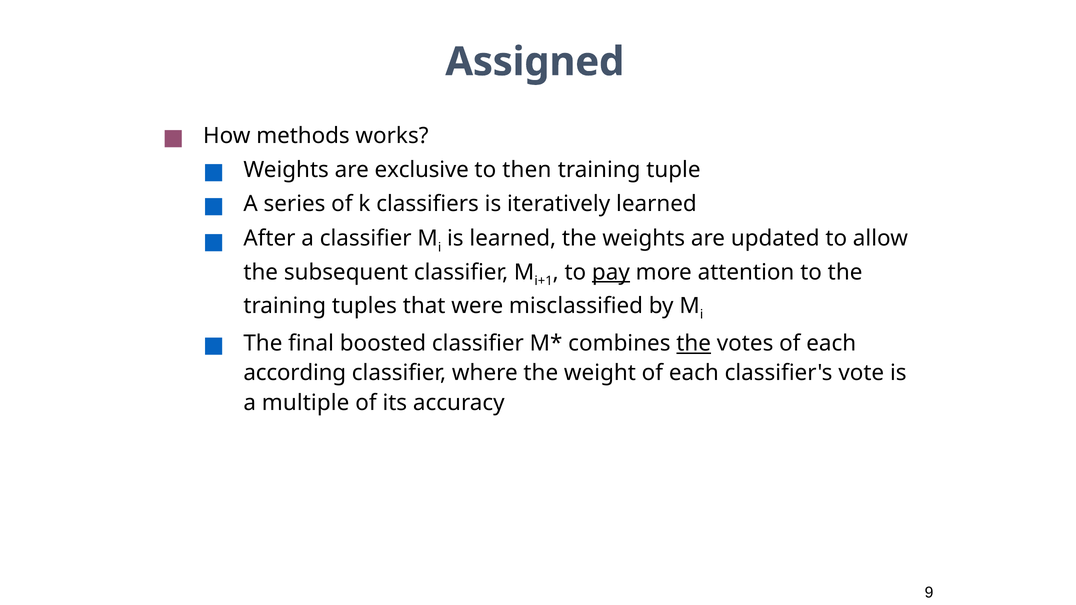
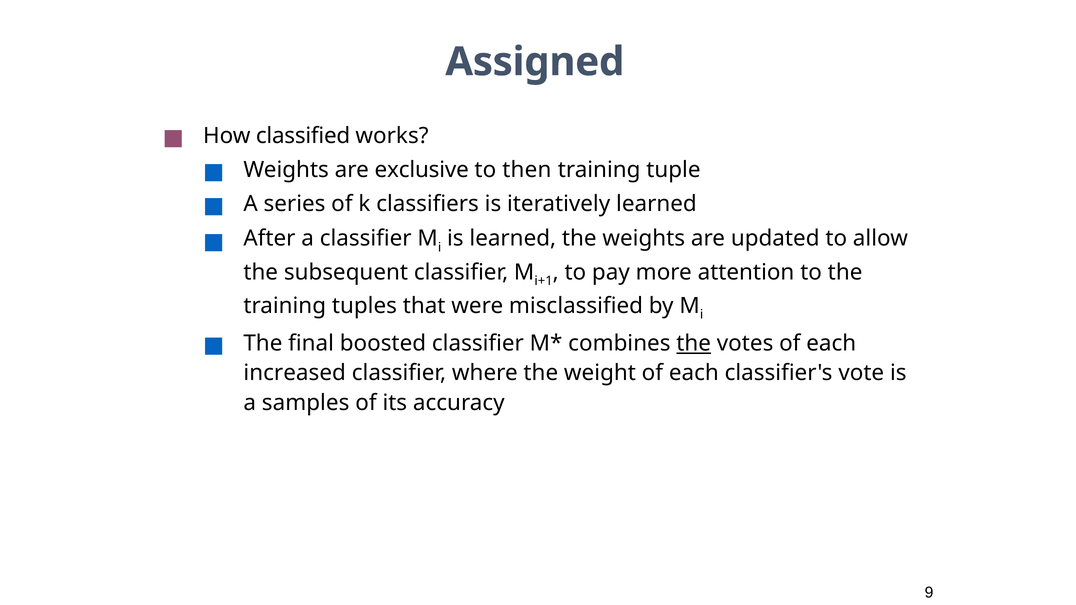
methods: methods -> classified (303, 136)
pay underline: present -> none (611, 272)
according: according -> increased (295, 373)
multiple: multiple -> samples (306, 403)
